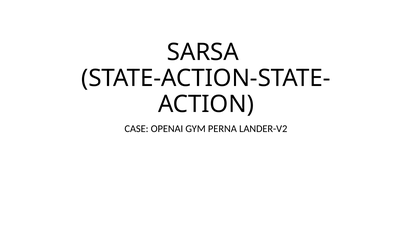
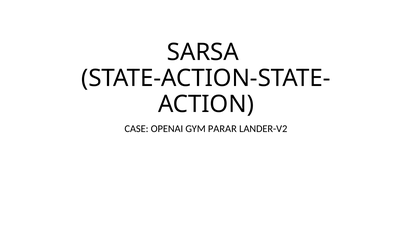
PERNA: PERNA -> PARAR (222, 129)
